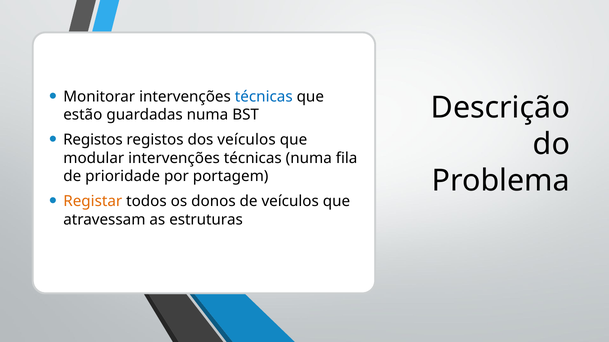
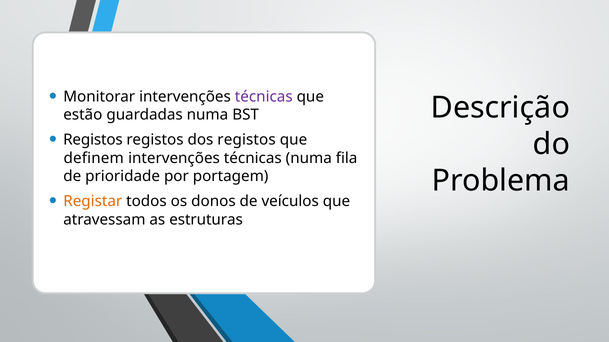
técnicas colour: blue -> purple (264, 97)
dos veículos: veículos -> registos (247, 140)
modular: modular -> definem (94, 158)
